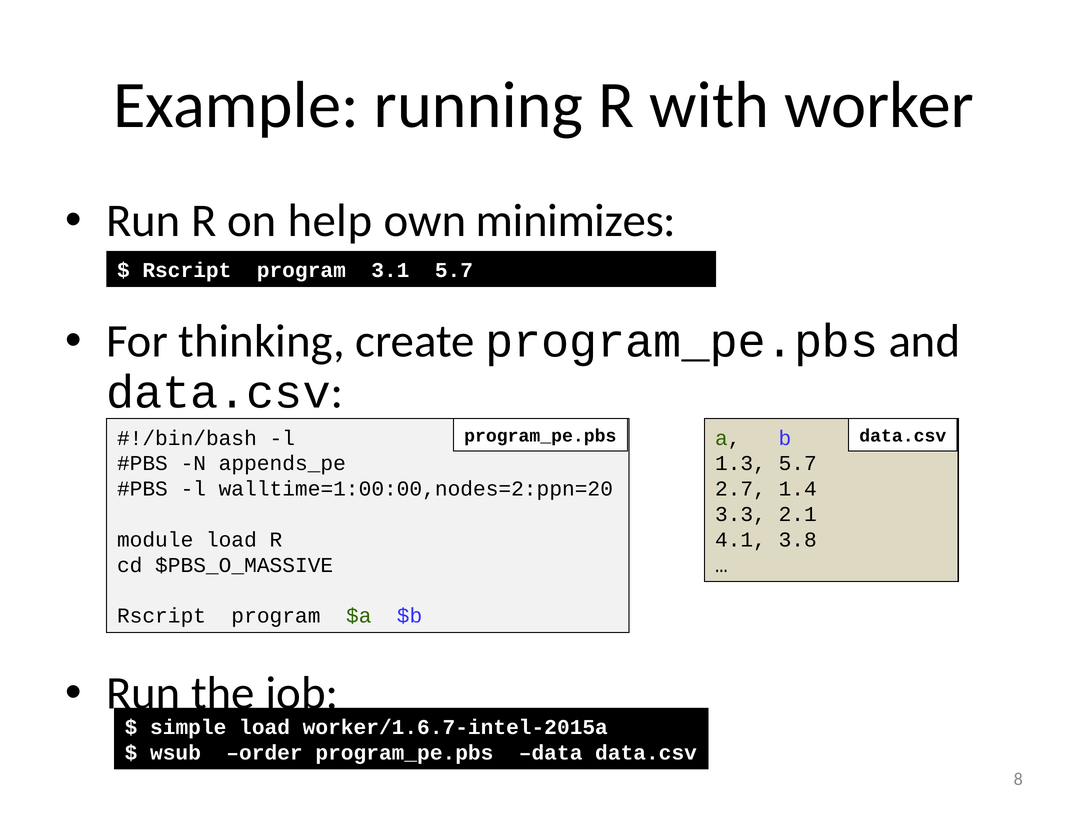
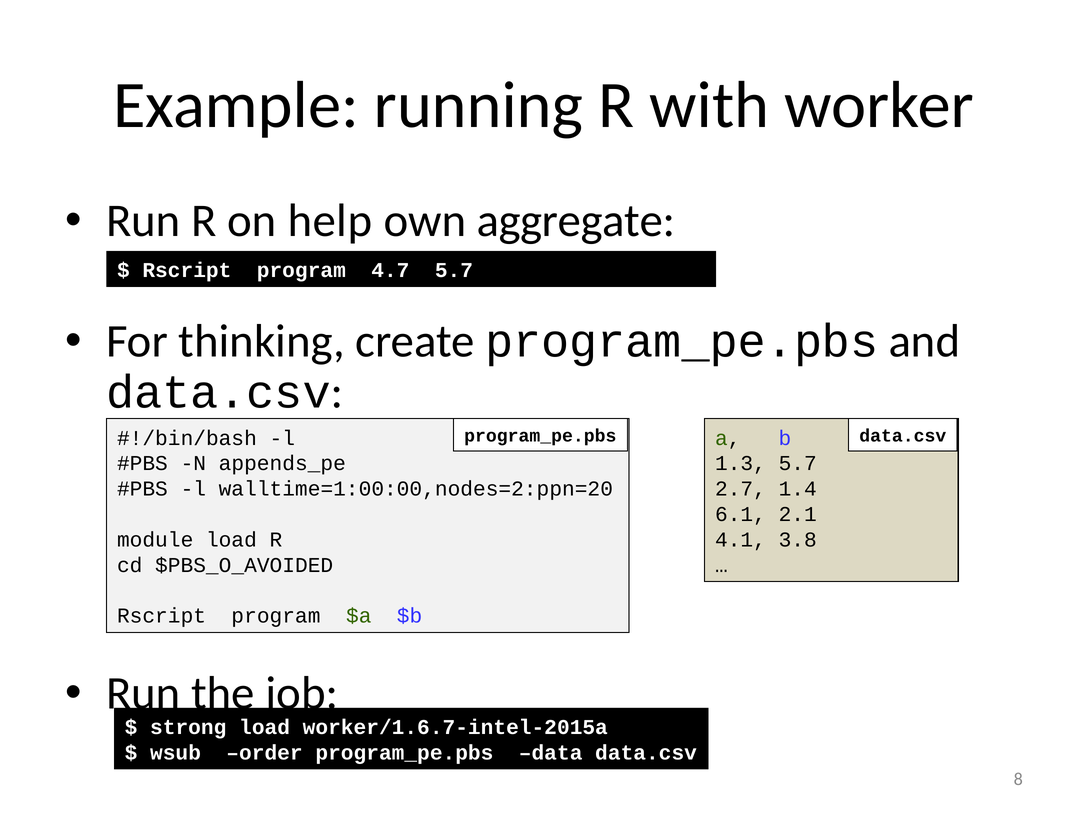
minimizes: minimizes -> aggregate (576, 221)
3.1: 3.1 -> 4.7 (390, 270)
3.3: 3.3 -> 6.1 (740, 514)
$PBS_O_MASSIVE: $PBS_O_MASSIVE -> $PBS_O_AVOIDED (244, 565)
simple: simple -> strong (188, 727)
